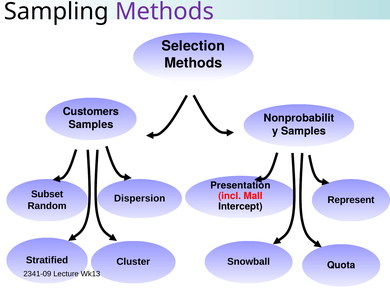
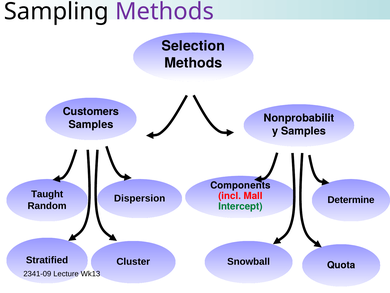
Presentation: Presentation -> Components (240, 185)
Subset: Subset -> Taught (47, 194)
Represent: Represent -> Determine (351, 200)
Intercept colour: black -> green (240, 206)
